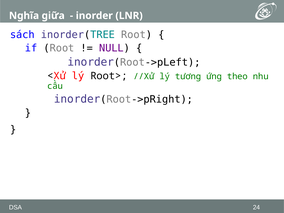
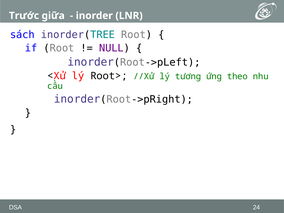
Nghĩa: Nghĩa -> Trước (24, 16)
